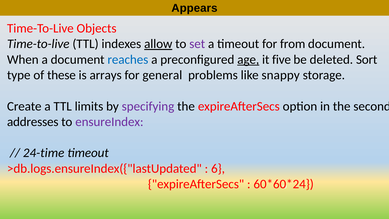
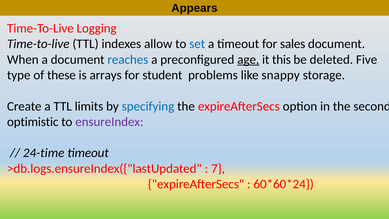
Objects: Objects -> Logging (97, 28)
allow underline: present -> none (158, 44)
set colour: purple -> blue (197, 44)
from: from -> sales (293, 44)
five: five -> this (282, 59)
Sort: Sort -> Five (367, 59)
general: general -> student (162, 75)
specifying colour: purple -> blue (148, 106)
addresses: addresses -> optimistic (33, 122)
6: 6 -> 7 (218, 168)
